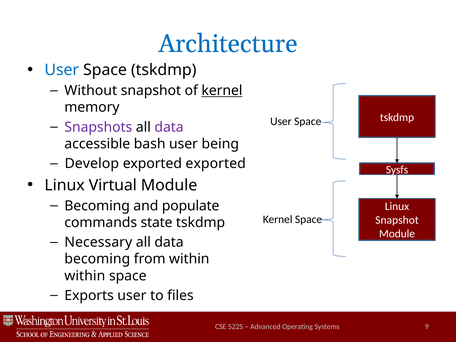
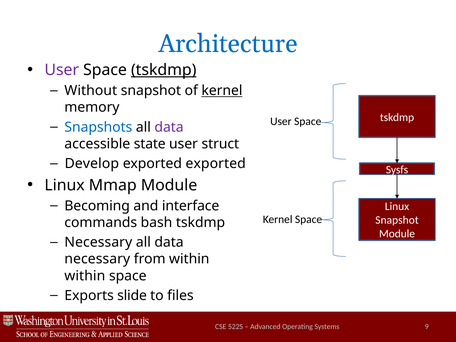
User colour: blue -> purple (62, 70)
tskdmp underline: none -> present (164, 70)
Snapshots colour: purple -> blue (98, 127)
bash: bash -> state (150, 144)
being: being -> struct (220, 144)
Virtual: Virtual -> Mmap (113, 185)
populate: populate -> interface (191, 206)
state: state -> bash (156, 223)
becoming: becoming -> necessary (97, 259)
Exports user: user -> slide (132, 296)
